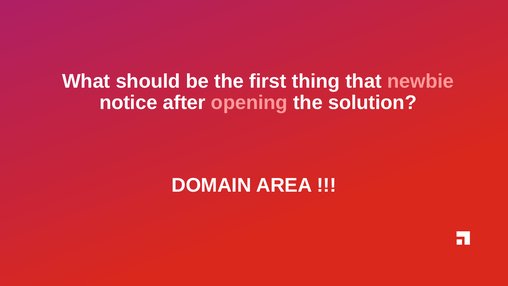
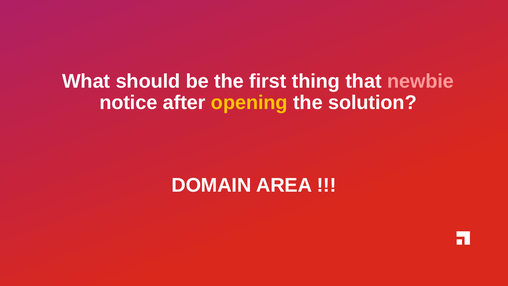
opening colour: pink -> yellow (249, 103)
